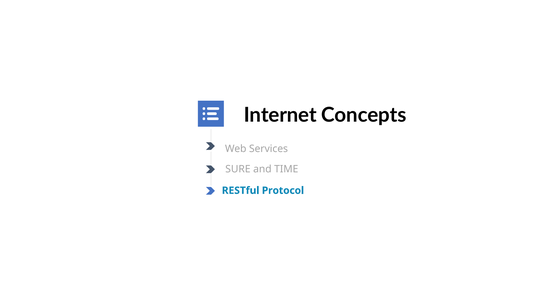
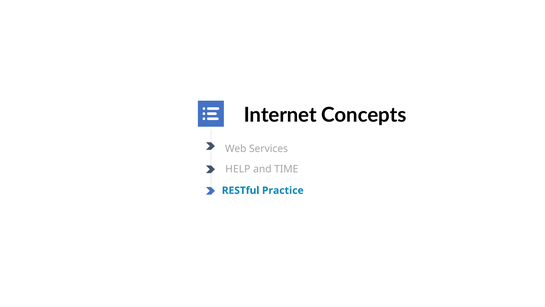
SURE: SURE -> HELP (238, 169)
Protocol: Protocol -> Practice (283, 190)
